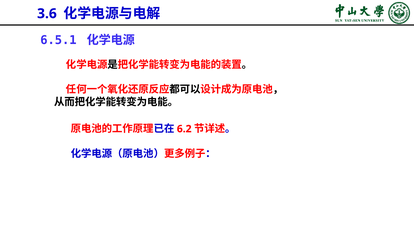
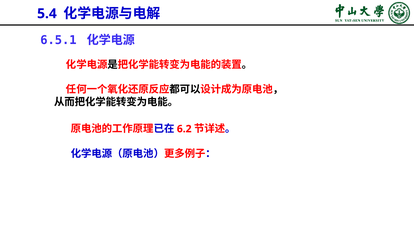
3.6: 3.6 -> 5.4 (47, 14)
